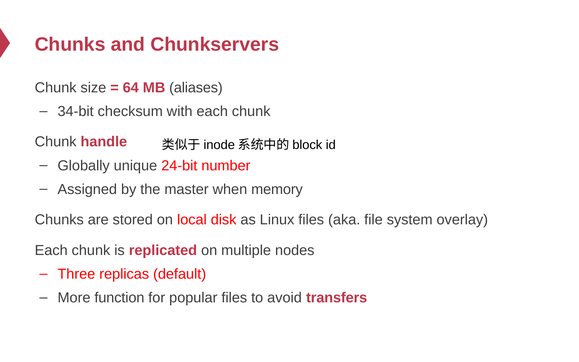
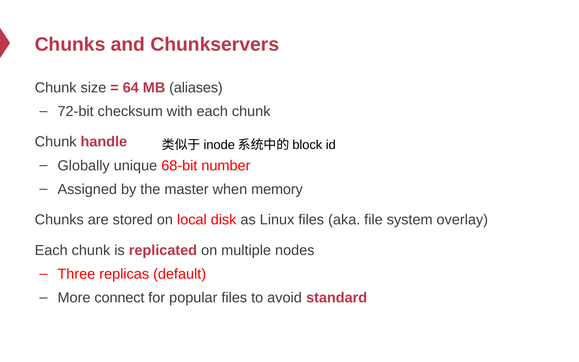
34-bit: 34-bit -> 72-bit (76, 111)
24-bit: 24-bit -> 68-bit (179, 166)
function: function -> connect (119, 298)
transfers: transfers -> standard (337, 298)
